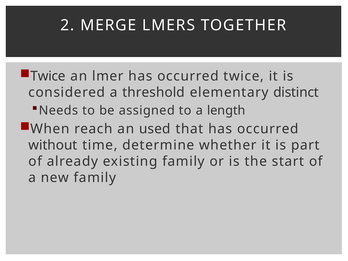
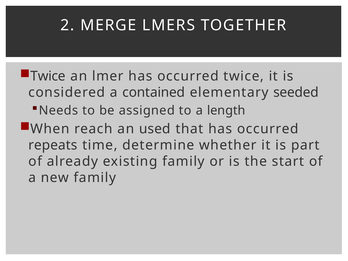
threshold: threshold -> contained (154, 92)
distinct: distinct -> seeded (296, 92)
without: without -> repeats (53, 145)
